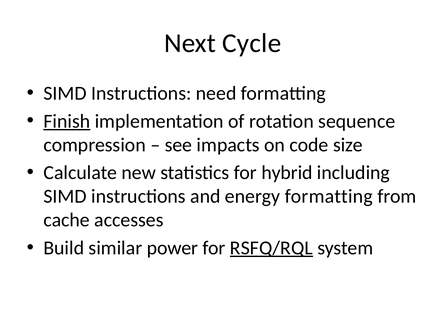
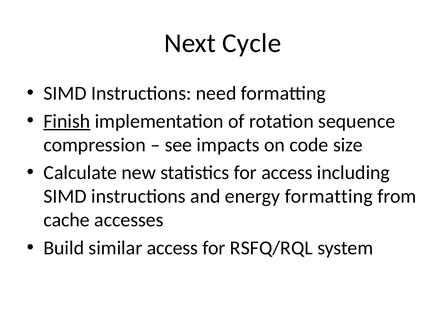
for hybrid: hybrid -> access (287, 173)
similar power: power -> access (172, 248)
RSFQ/RQL underline: present -> none (271, 248)
